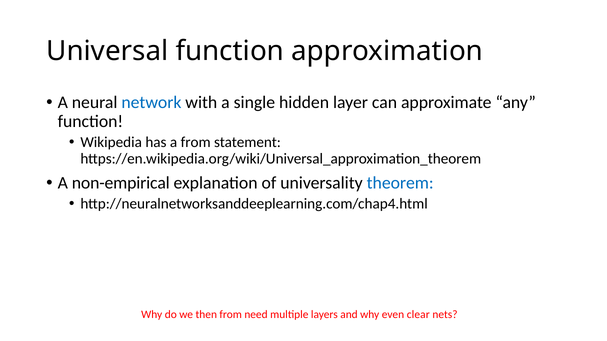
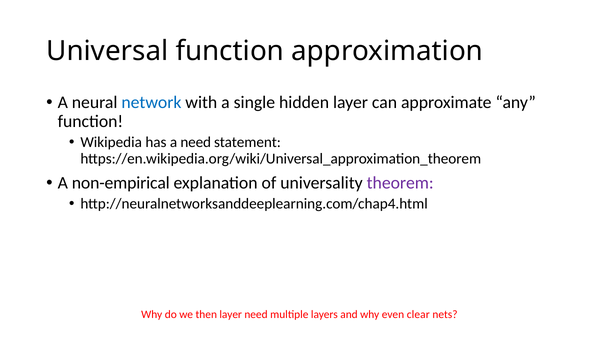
a from: from -> need (196, 143)
theorem colour: blue -> purple (400, 183)
then from: from -> layer (231, 315)
